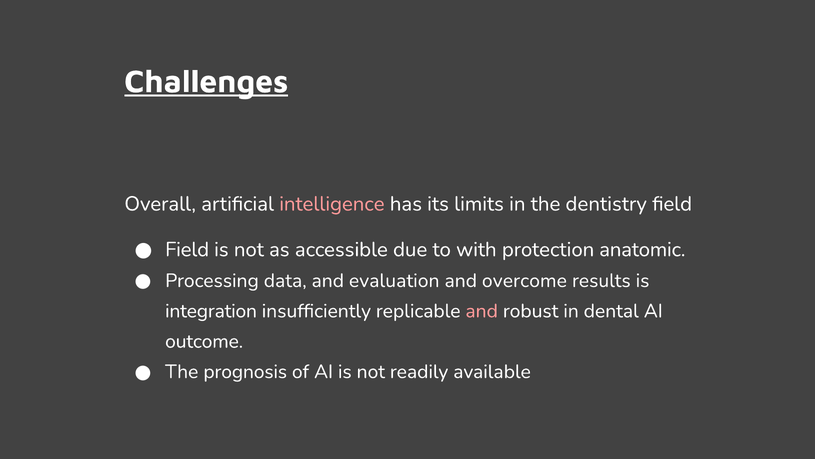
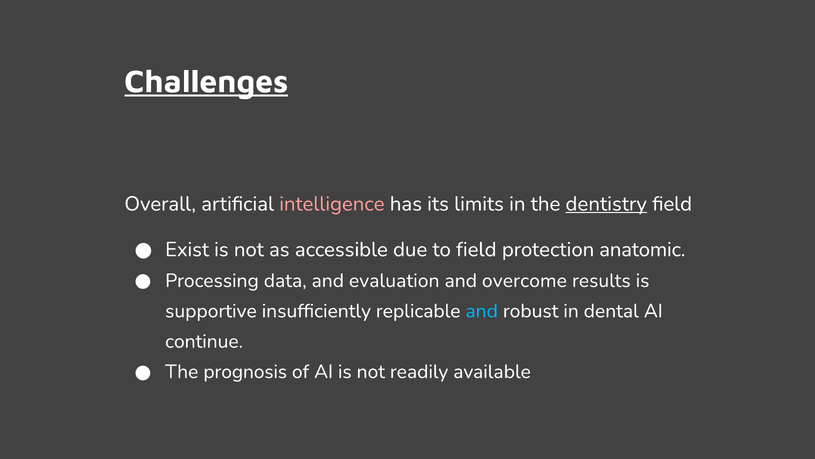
dentistry underline: none -> present (606, 204)
Field: Field -> Exist (187, 249)
to with: with -> field (476, 249)
integration: integration -> supportive (211, 311)
and colour: pink -> light blue (482, 311)
outcome: outcome -> continue (204, 341)
